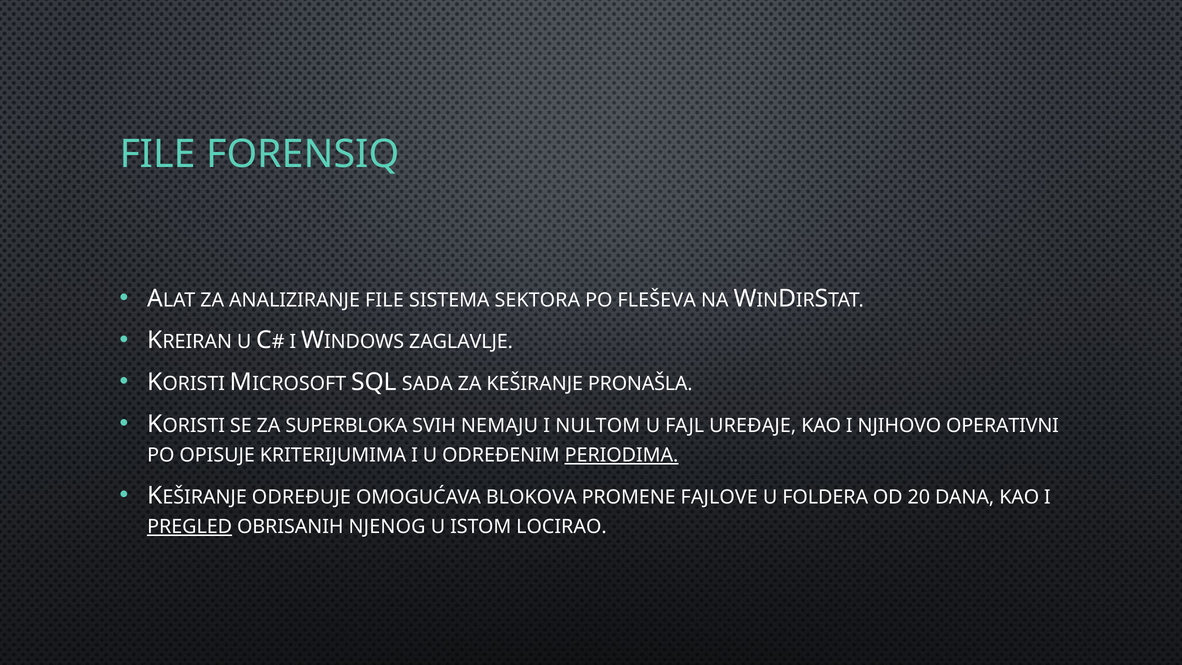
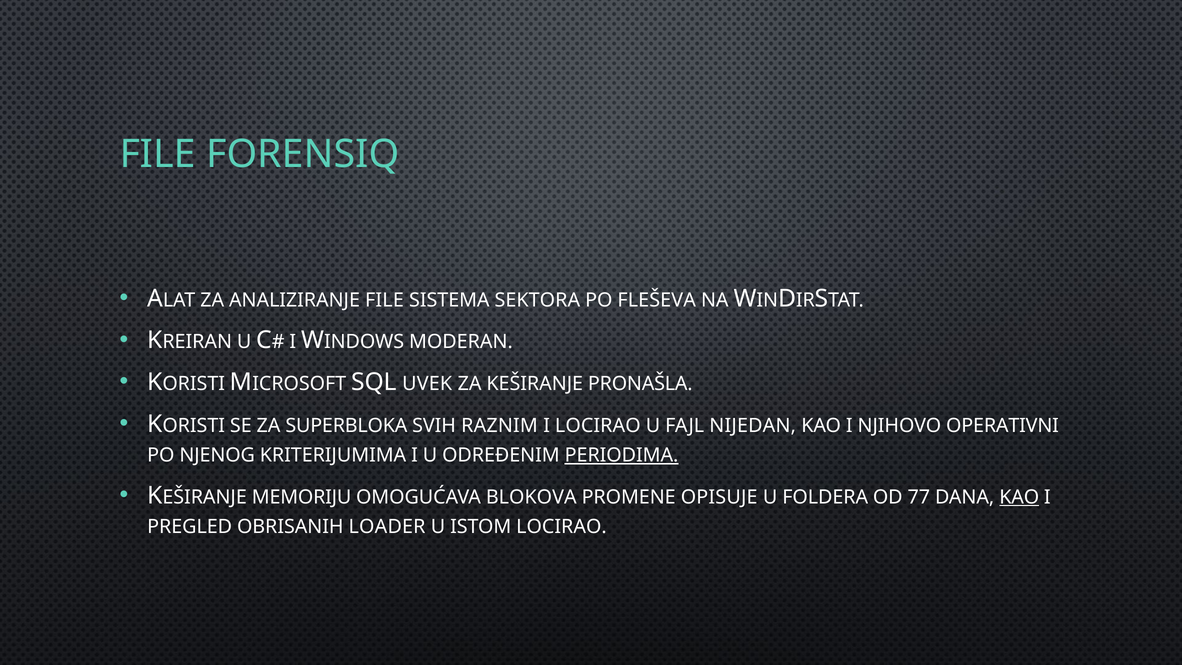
ZAGLAVLJE: ZAGLAVLJE -> MODERAN (461, 342)
SADA: SADA -> UVEK (427, 384)
NEMAJU: NEMAJU -> RAZNIM (499, 426)
I NULTOM: NULTOM -> LOCIRAO (598, 426)
UREĐAJE: UREĐAJE -> NIJEDAN (753, 426)
OPISUJE: OPISUJE -> NJENOG (217, 455)
ODREĐUJE: ODREĐUJE -> MEMORIJU (302, 497)
FAJLOVE: FAJLOVE -> OPISUJE (719, 497)
20: 20 -> 77 (919, 497)
KAO underline: none -> present (1019, 497)
PREGLED underline: present -> none (190, 527)
NJENOG: NJENOG -> LOADER (387, 527)
